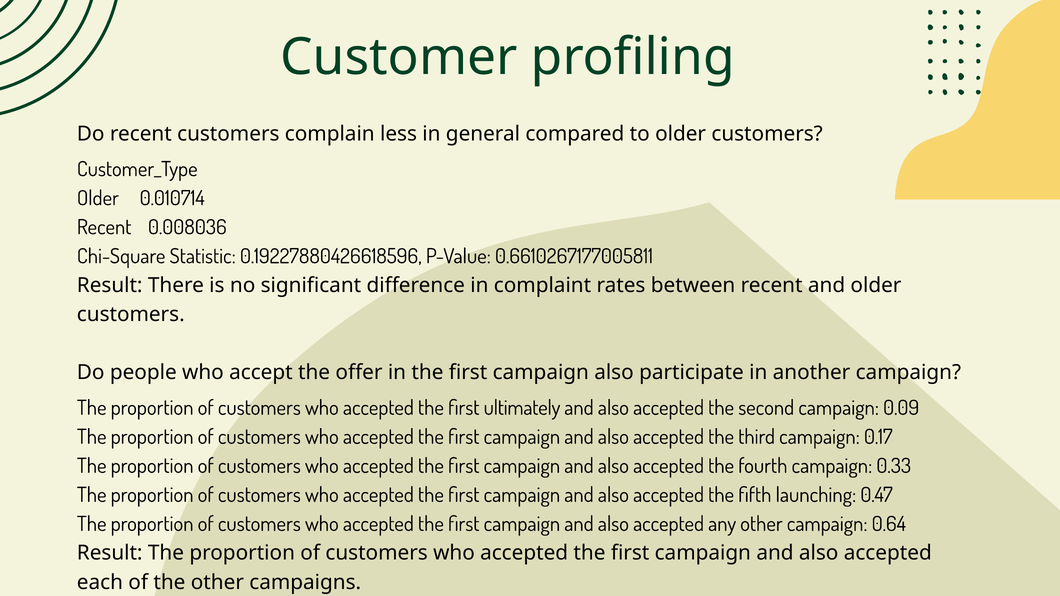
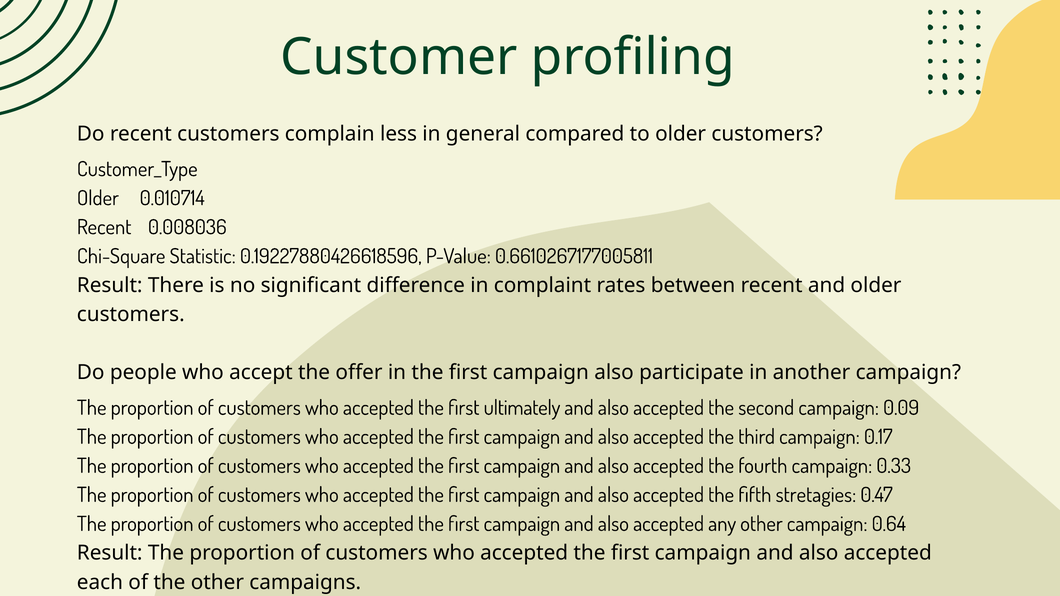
launching: launching -> stretagies (816, 495)
